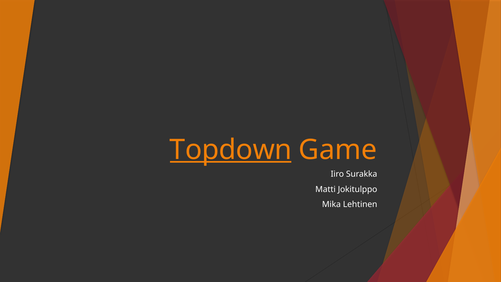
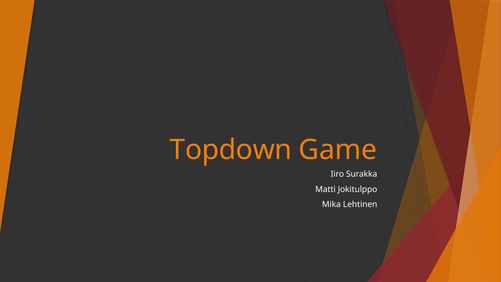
Topdown underline: present -> none (231, 150)
